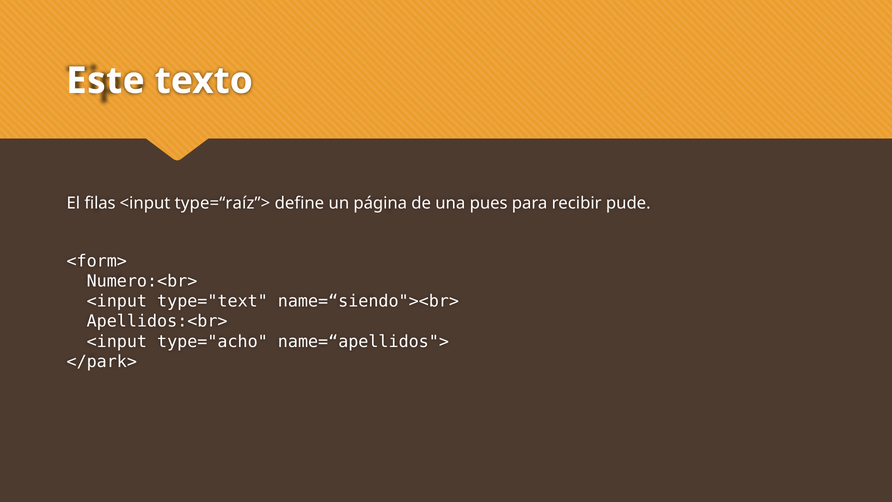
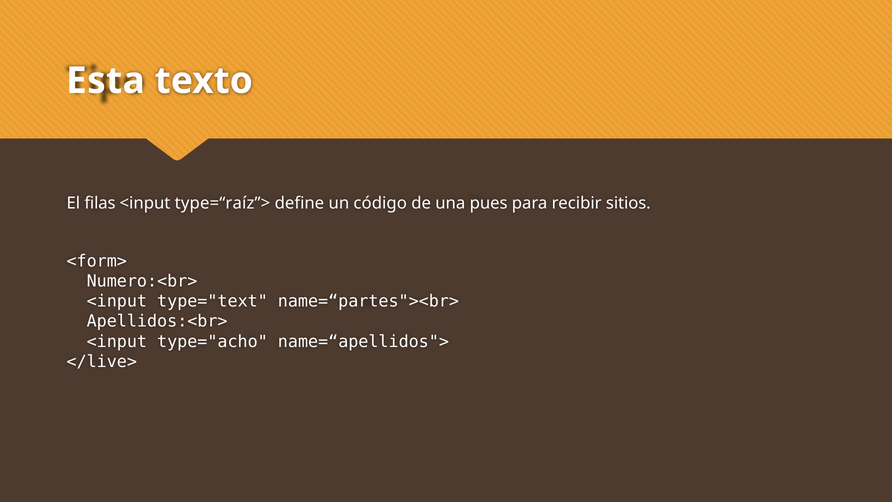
Este: Este -> Esta (105, 81)
página: página -> código (380, 203)
pude: pude -> sitios (628, 203)
name=“siendo"><br>: name=“siendo"><br> -> name=“partes"><br> (368, 301)
</park>: </park> -> </live> (102, 361)
